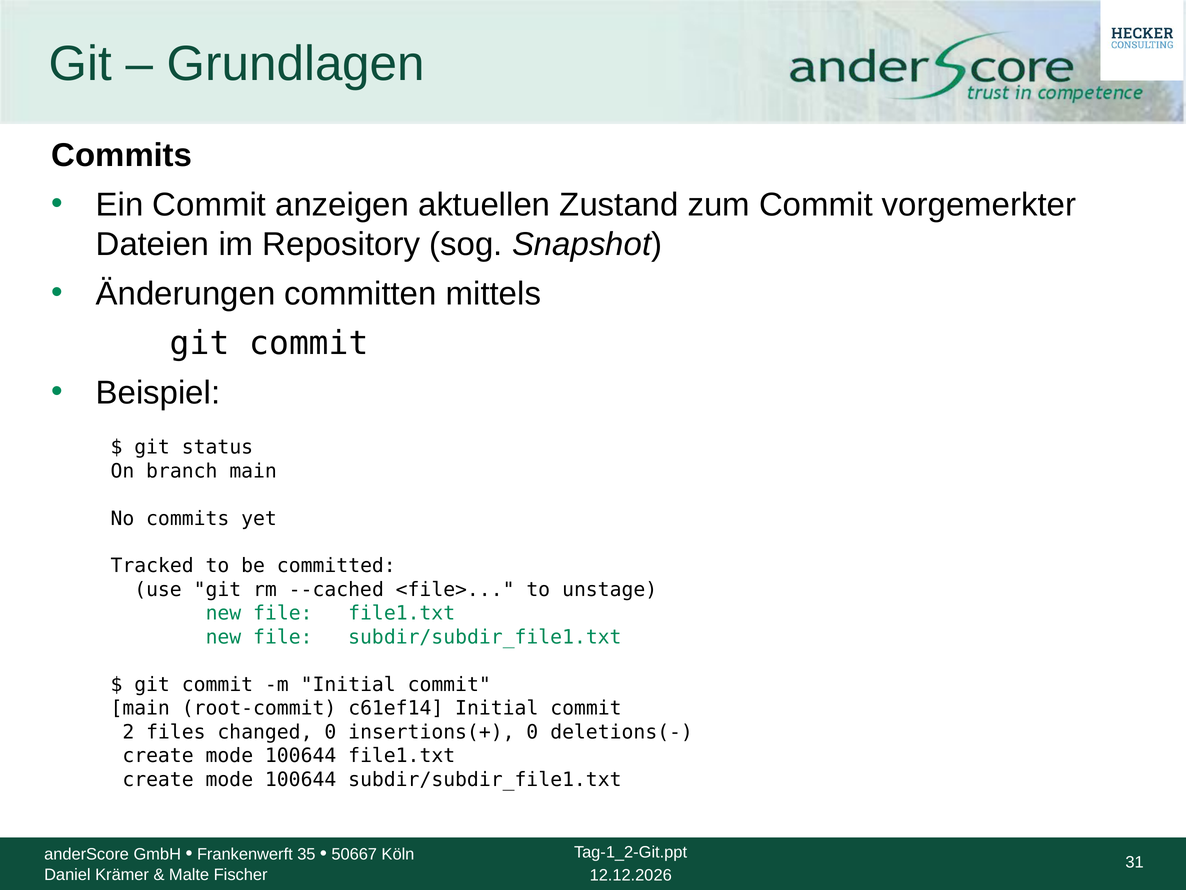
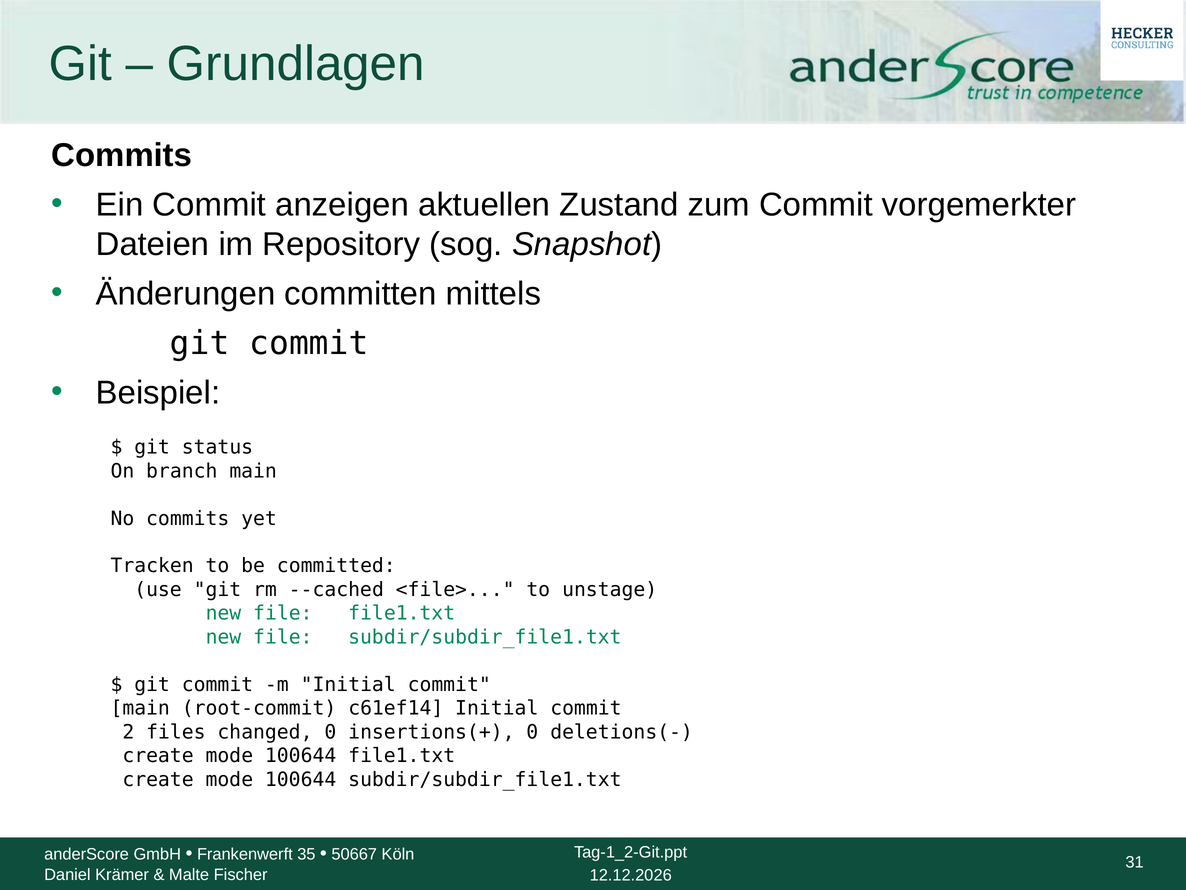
Tracked: Tracked -> Tracken (152, 566)
